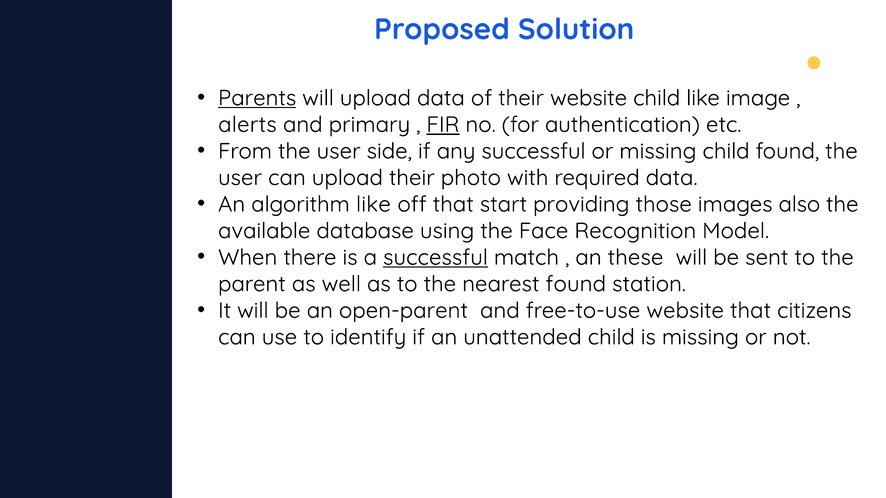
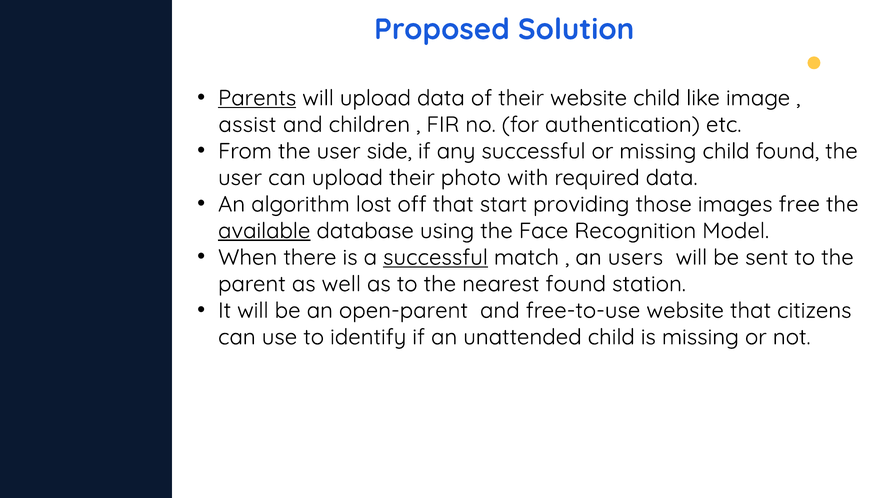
alerts: alerts -> assist (247, 125)
primary: primary -> children (369, 125)
FIR underline: present -> none (443, 125)
algorithm like: like -> lost (374, 204)
also: also -> free (799, 204)
available underline: none -> present (264, 231)
these: these -> users (635, 258)
